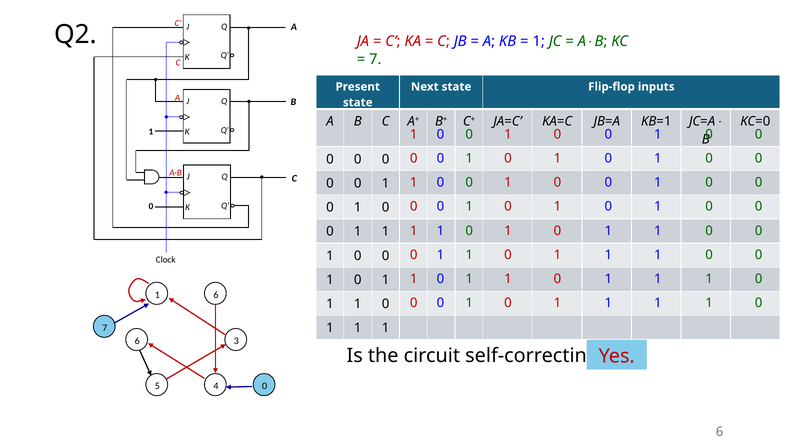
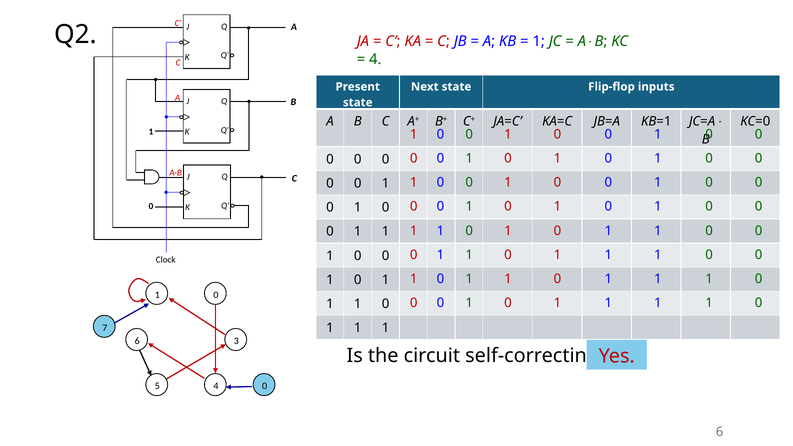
7: 7 -> 4 (375, 59)
6: 6 -> 0 (216, 295)
